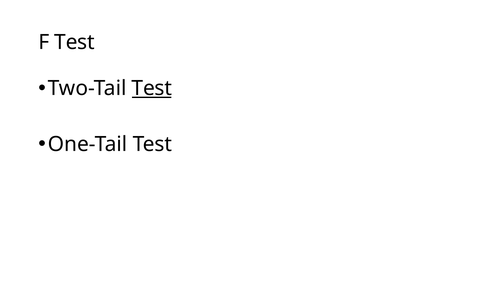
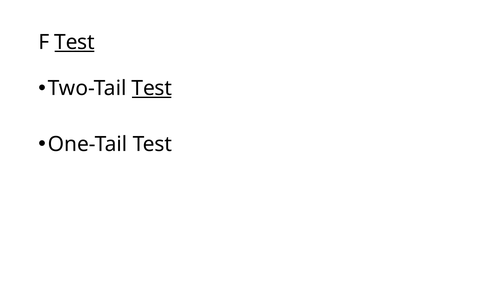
Test underline: none -> present (74, 42)
